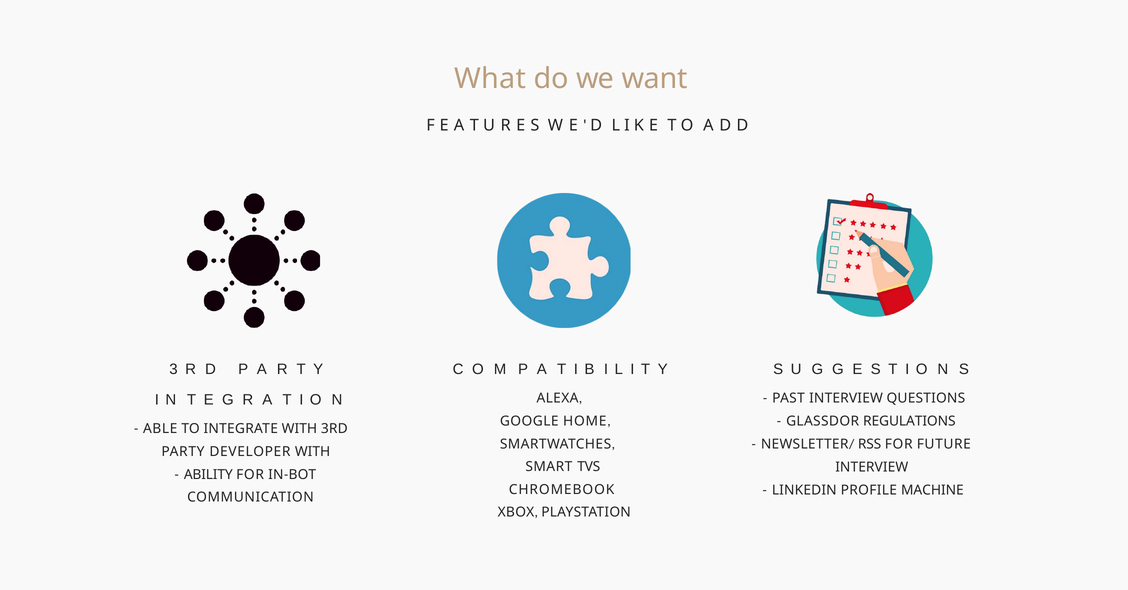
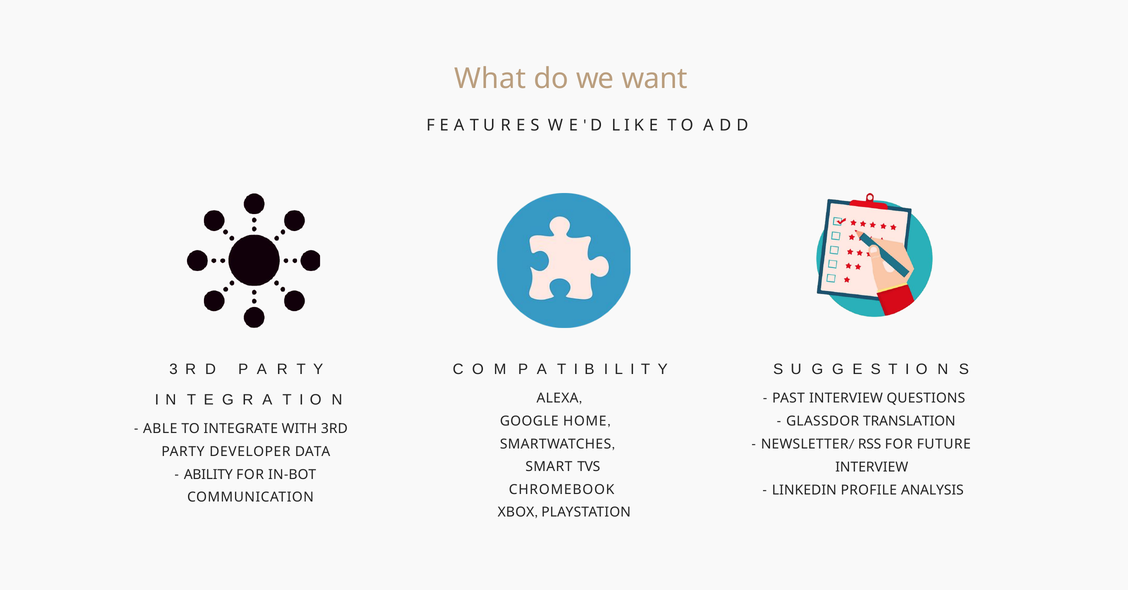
REGULATIONS: REGULATIONS -> TRANSLATION (909, 422)
DEVELOPER WITH: WITH -> DATA (313, 452)
MACHINE: MACHINE -> ANALYSIS (932, 490)
